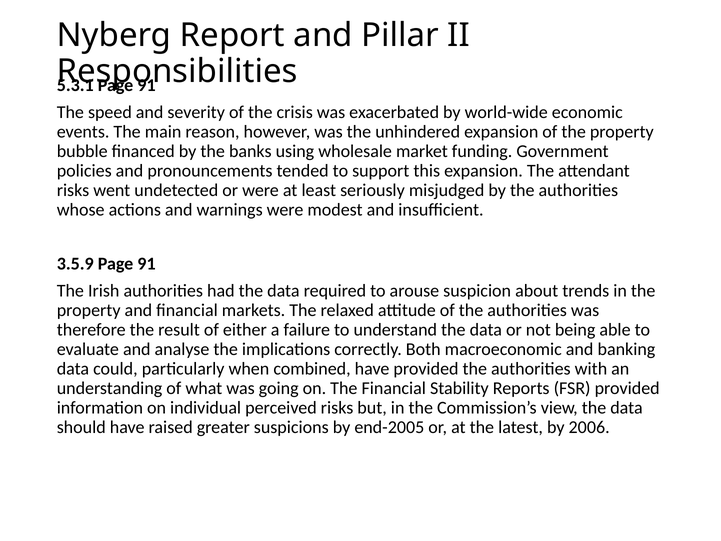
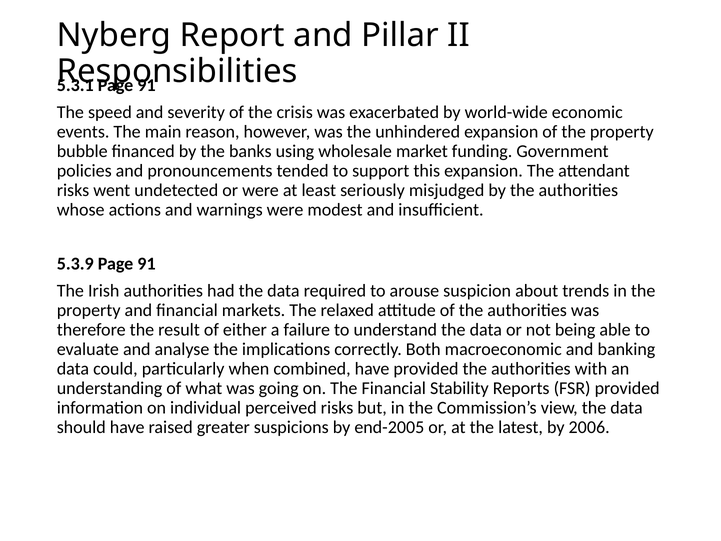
3.5.9: 3.5.9 -> 5.3.9 (75, 264)
